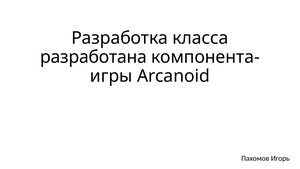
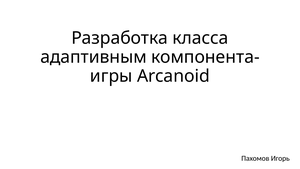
разработана: разработана -> адаптивным (93, 57)
